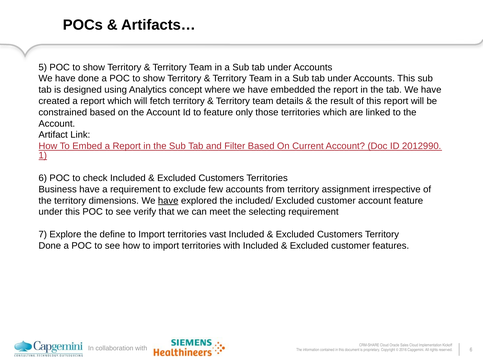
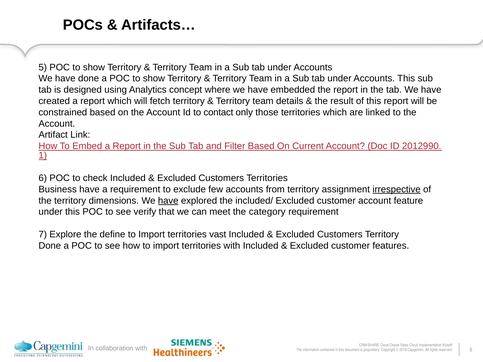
to feature: feature -> contact (218, 112)
irrespective underline: none -> present (397, 189)
selecting: selecting -> category (267, 212)
